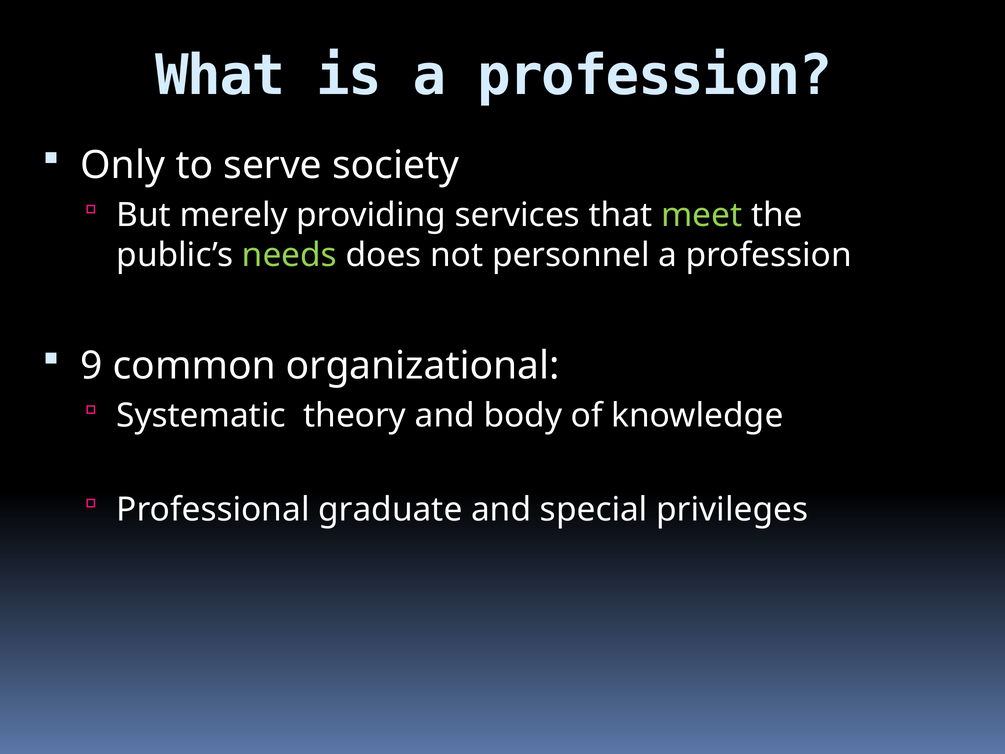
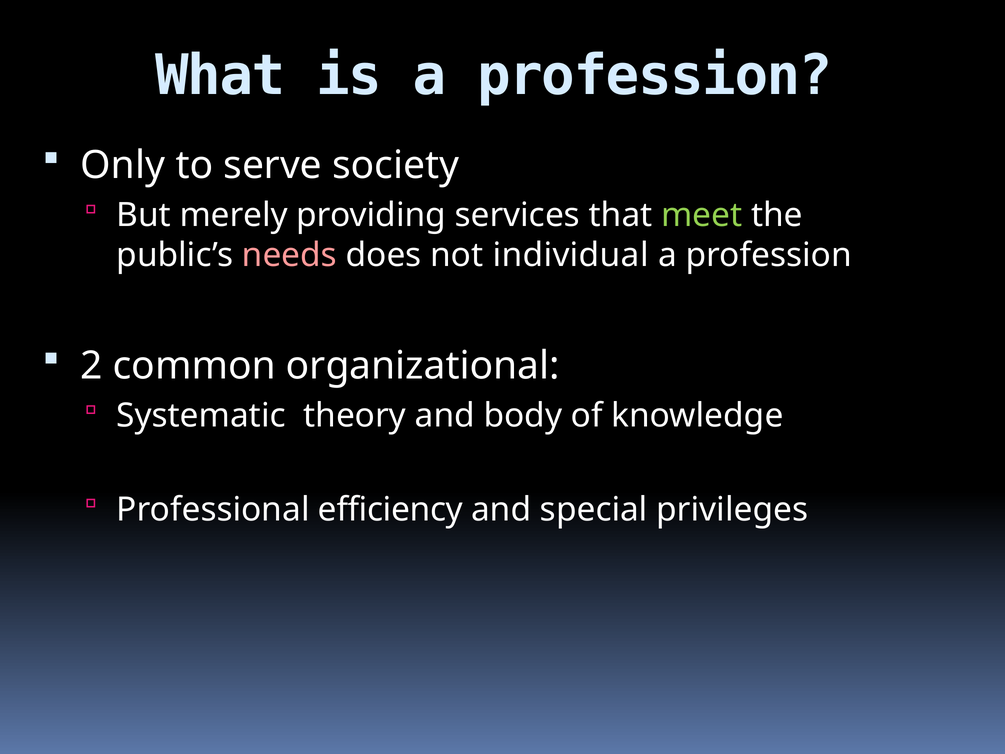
needs colour: light green -> pink (289, 255)
personnel: personnel -> individual (571, 255)
9: 9 -> 2 (92, 366)
graduate: graduate -> efficiency (391, 509)
